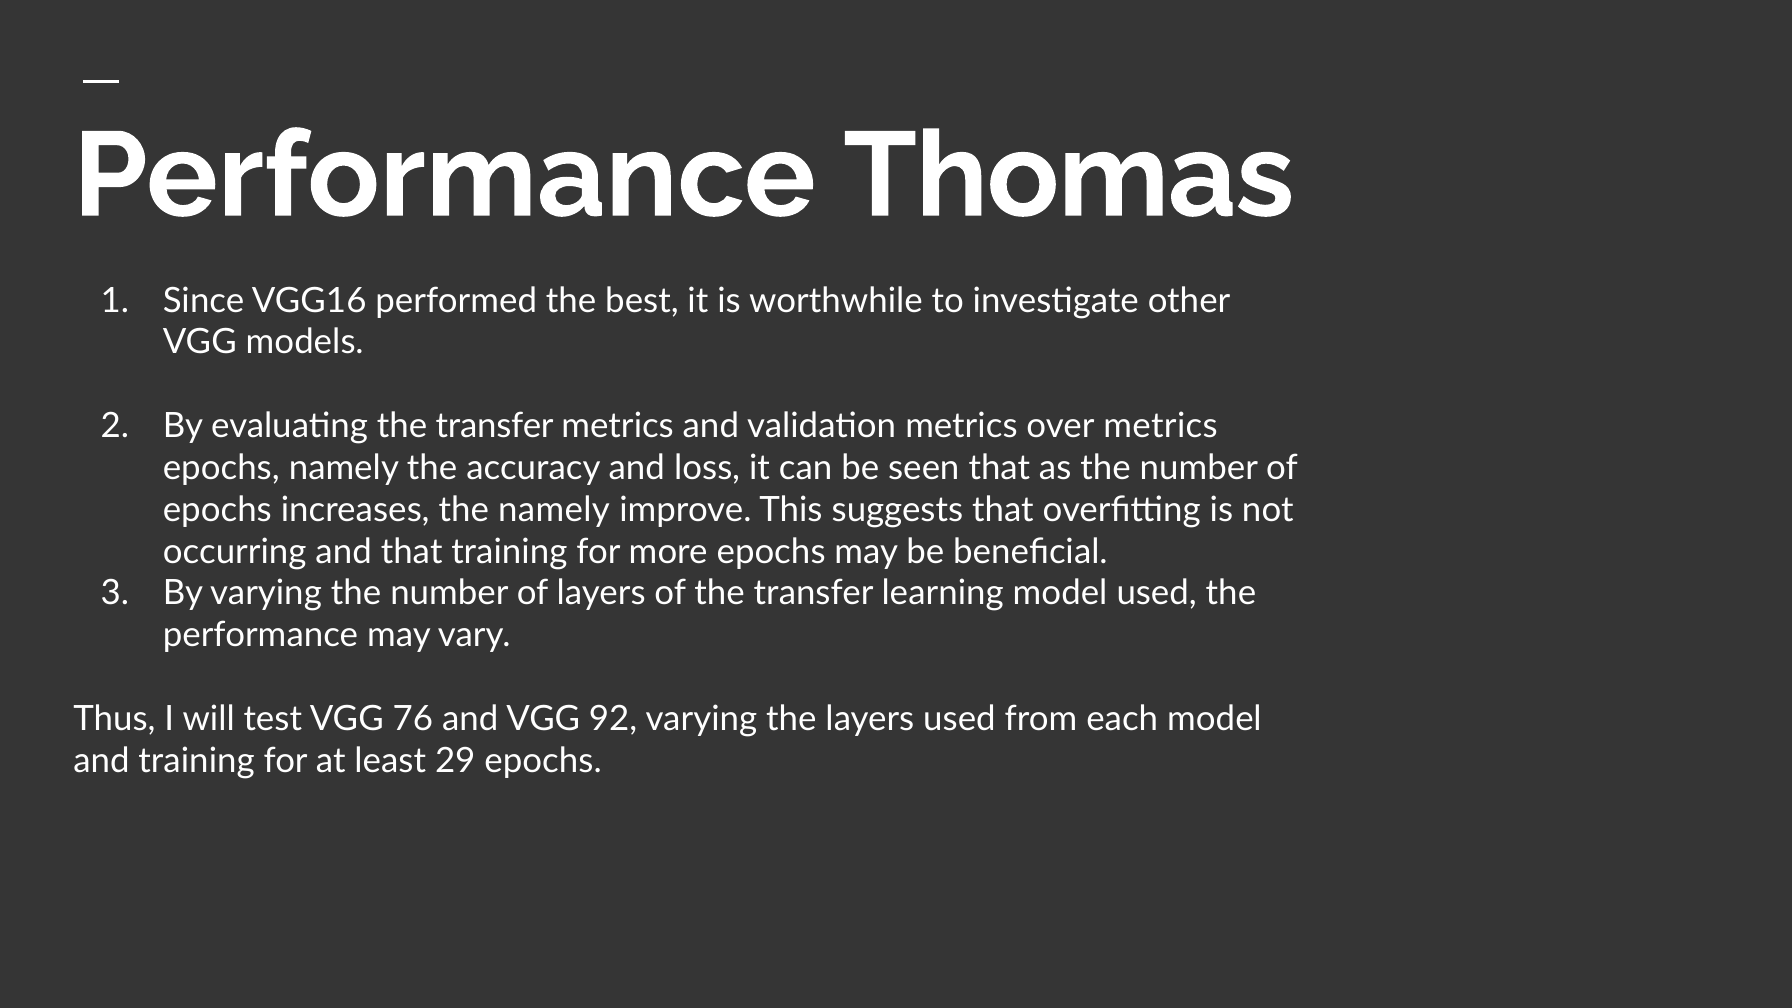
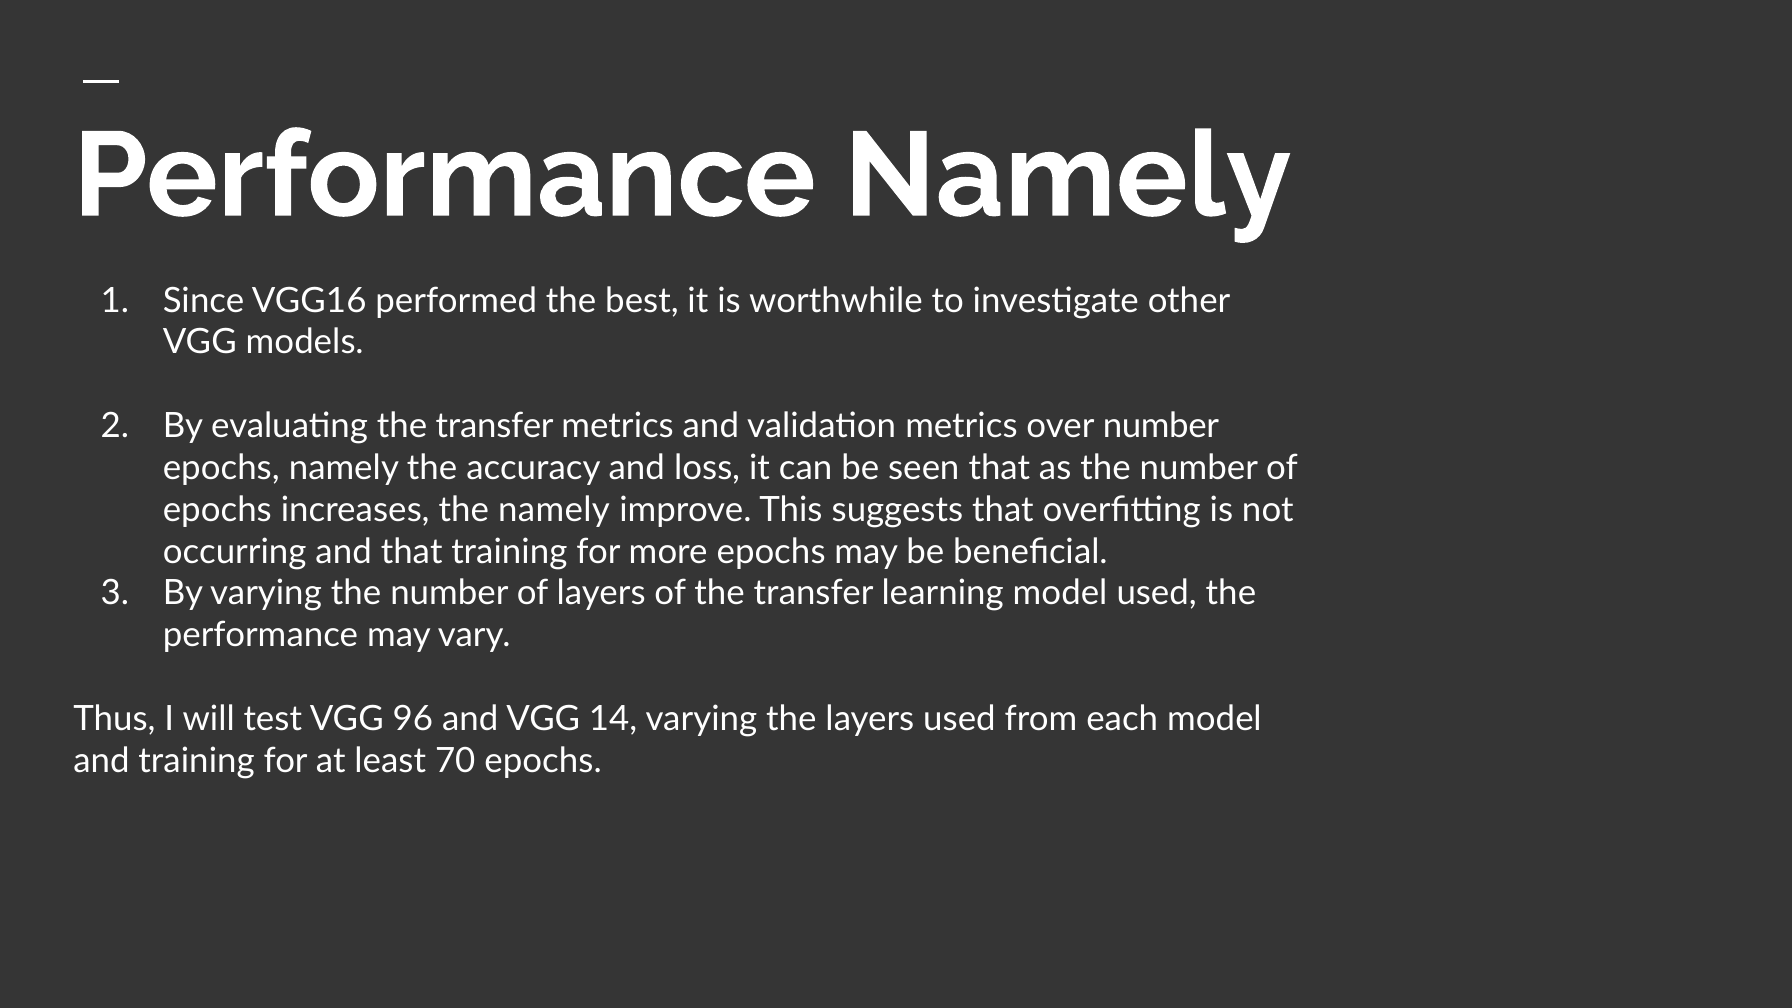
Performance Thomas: Thomas -> Namely (1068, 176)
over metrics: metrics -> number (1161, 426)
76: 76 -> 96 (413, 719)
92: 92 -> 14 (613, 719)
29: 29 -> 70 (455, 761)
